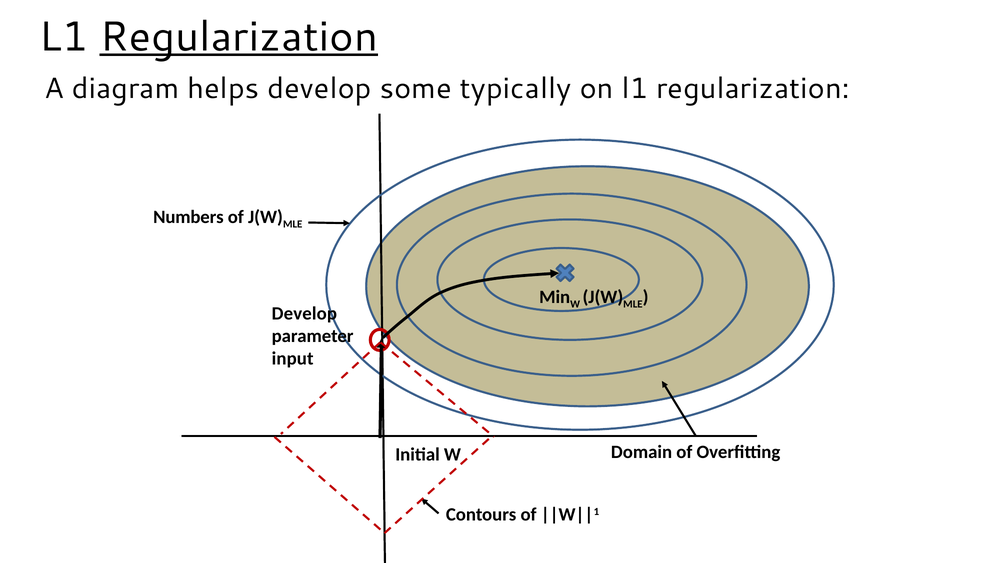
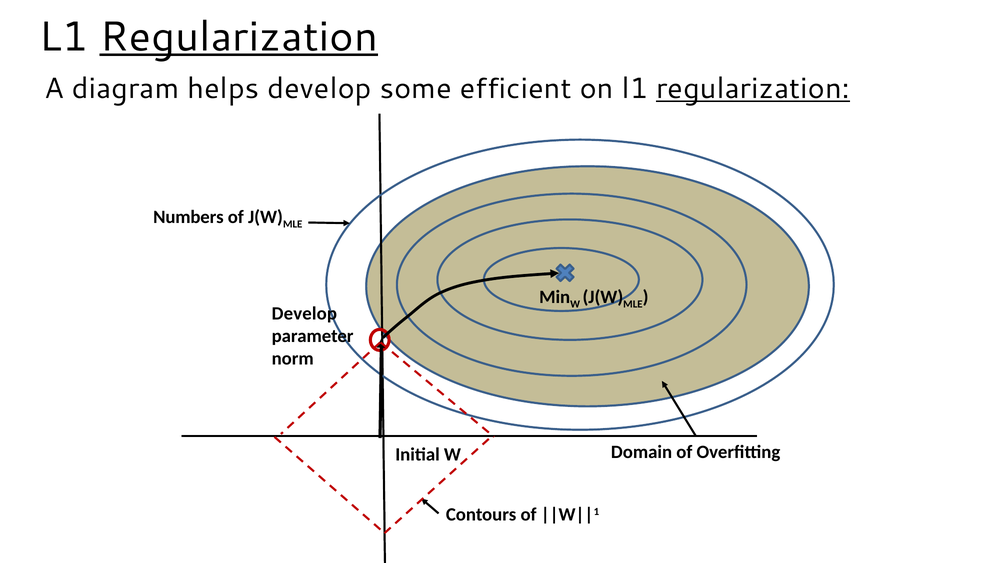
typically: typically -> efficient (516, 89)
regularization underline: none -> present (753, 89)
input: input -> norm (293, 359)
